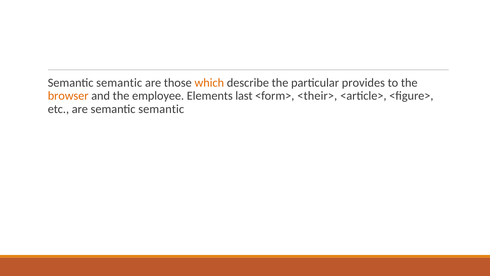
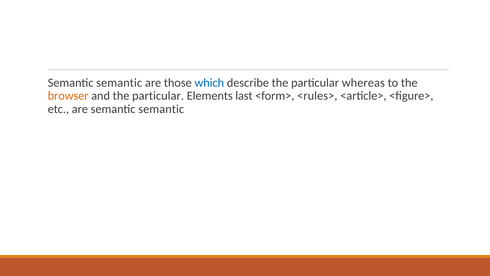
which colour: orange -> blue (209, 83)
provides: provides -> whereas (363, 83)
and the employee: employee -> particular (158, 96)
<their>: <their> -> <rules> (317, 96)
